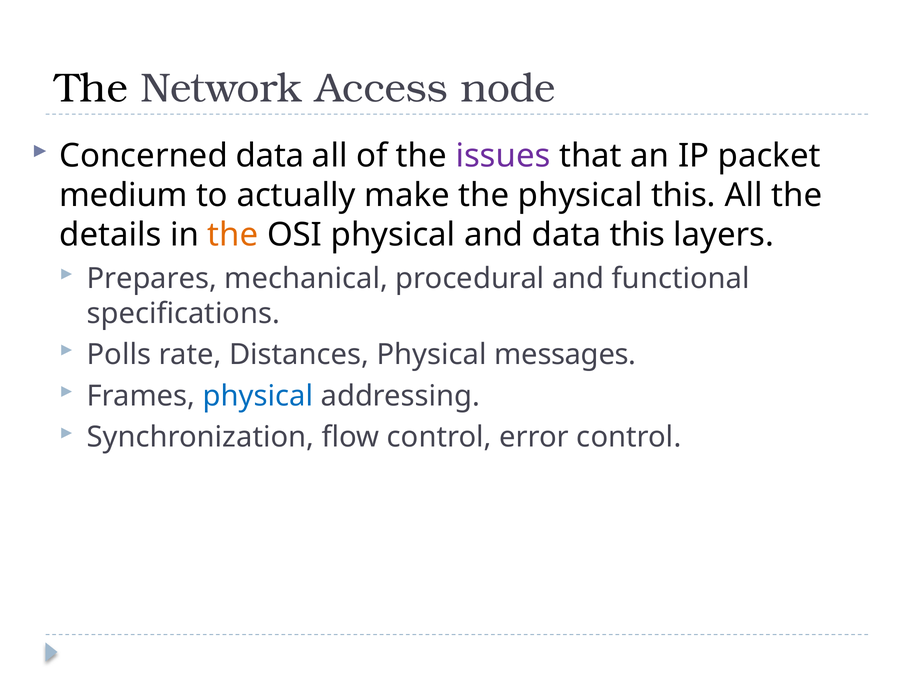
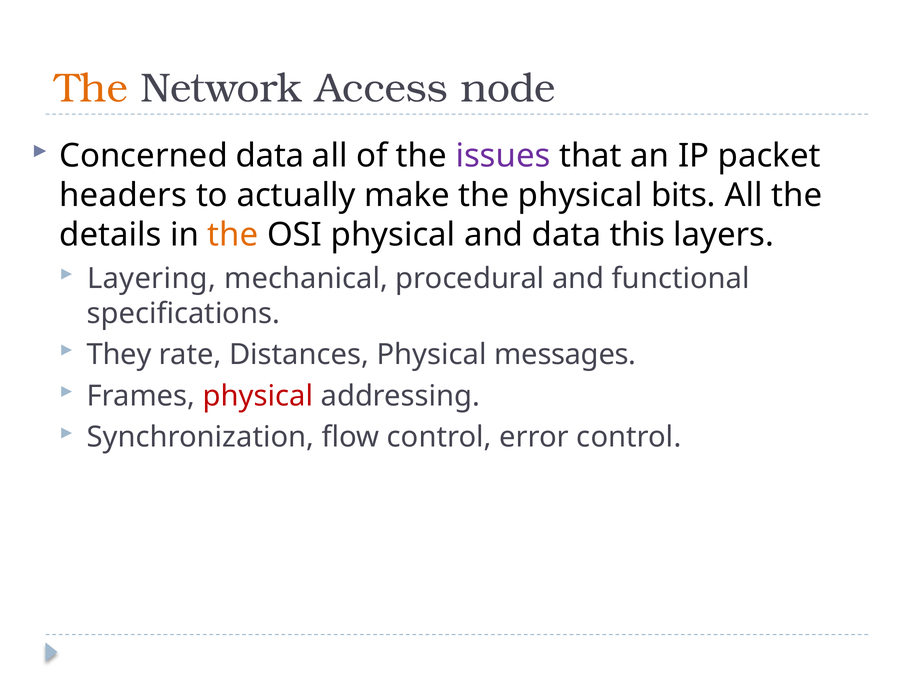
The colour: black -> orange (91, 88)
medium: medium -> headers (123, 196)
physical this: this -> bits (683, 196)
Prepares: Prepares -> Layering (152, 279)
Polls: Polls -> They (119, 355)
physical colour: blue -> red (258, 396)
